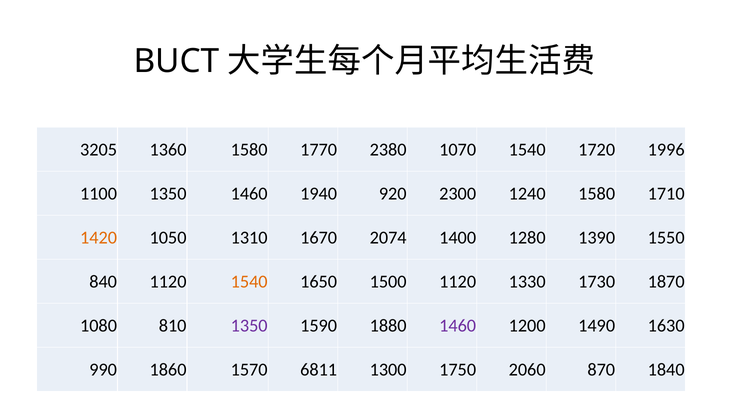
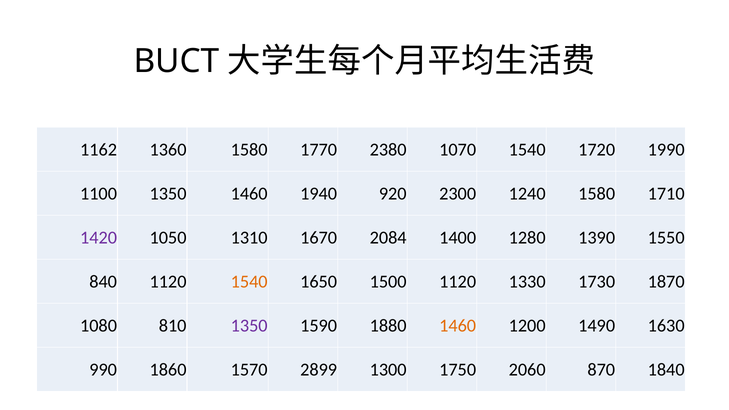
3205: 3205 -> 1162 (99, 150)
1996: 1996 -> 1990 (666, 150)
1420 colour: orange -> purple (99, 238)
2074: 2074 -> 2084 (388, 238)
1460 colour: purple -> orange (458, 326)
6811: 6811 -> 2899 (319, 370)
